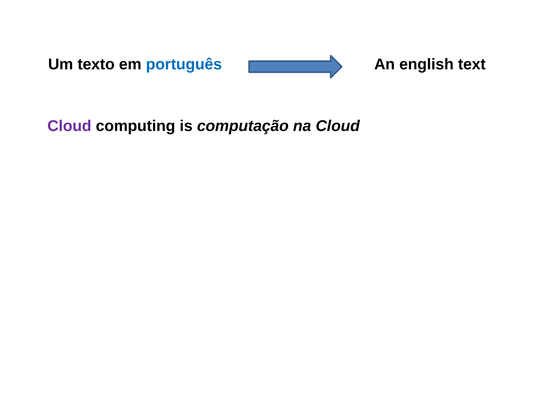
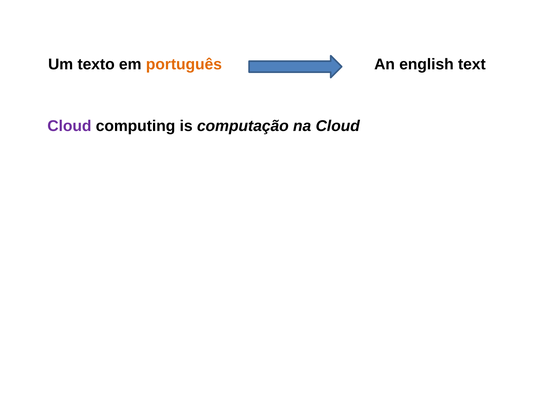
português colour: blue -> orange (184, 64)
